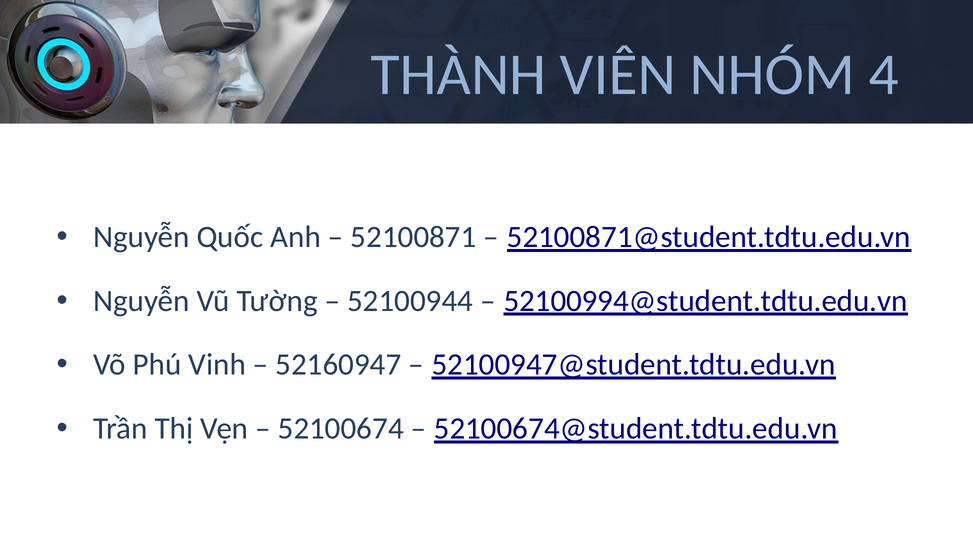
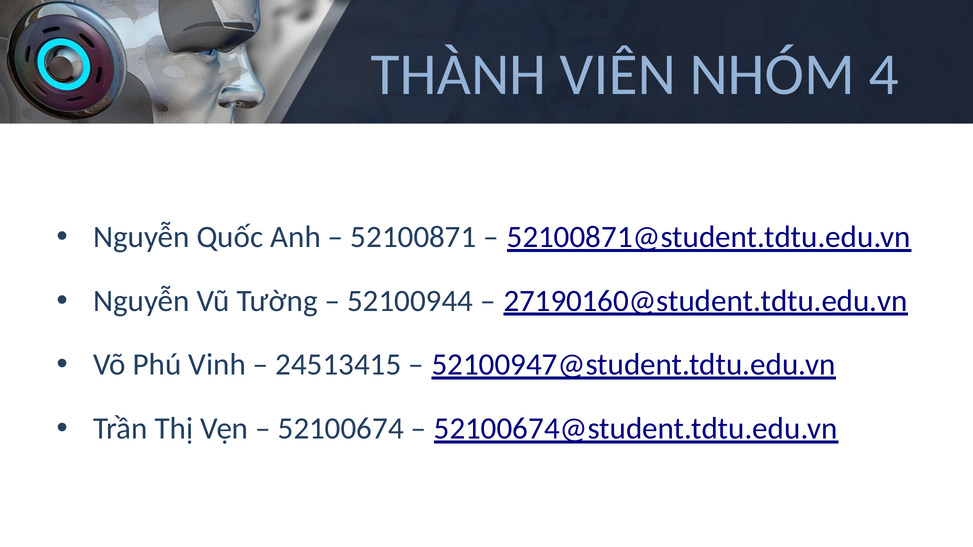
52100994@student.tdtu.edu.vn: 52100994@student.tdtu.edu.vn -> 27190160@student.tdtu.edu.vn (706, 301)
52160947: 52160947 -> 24513415 (338, 365)
